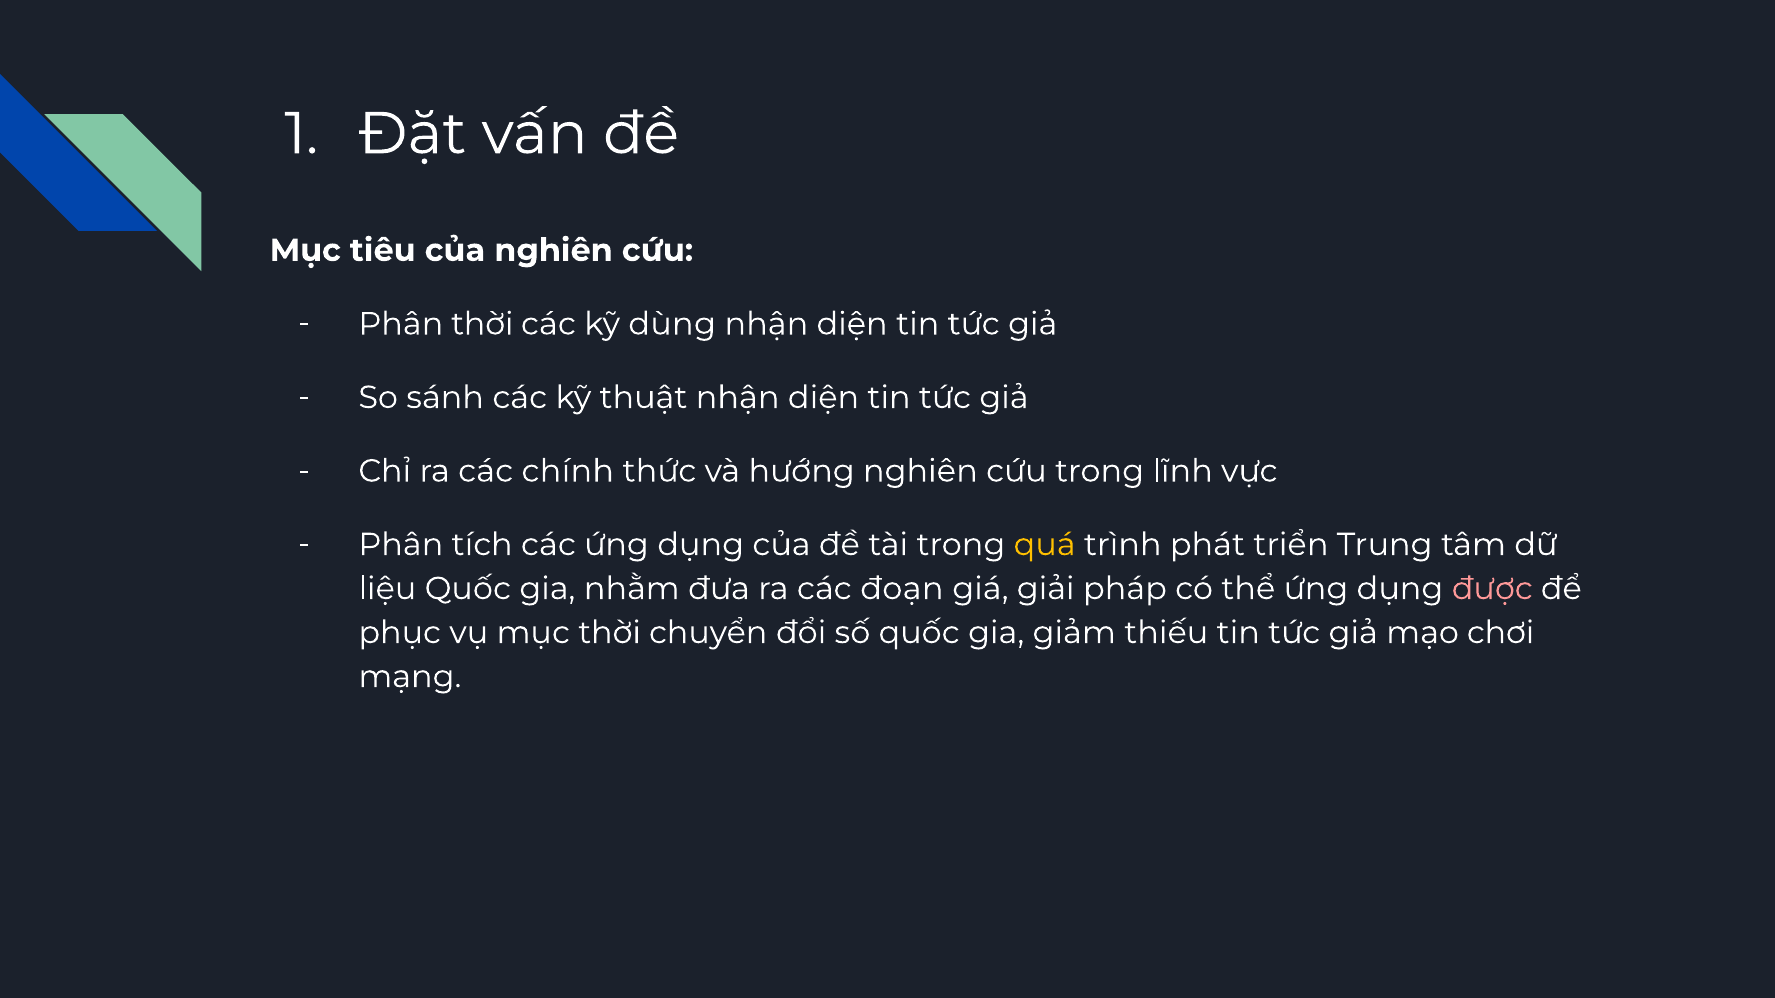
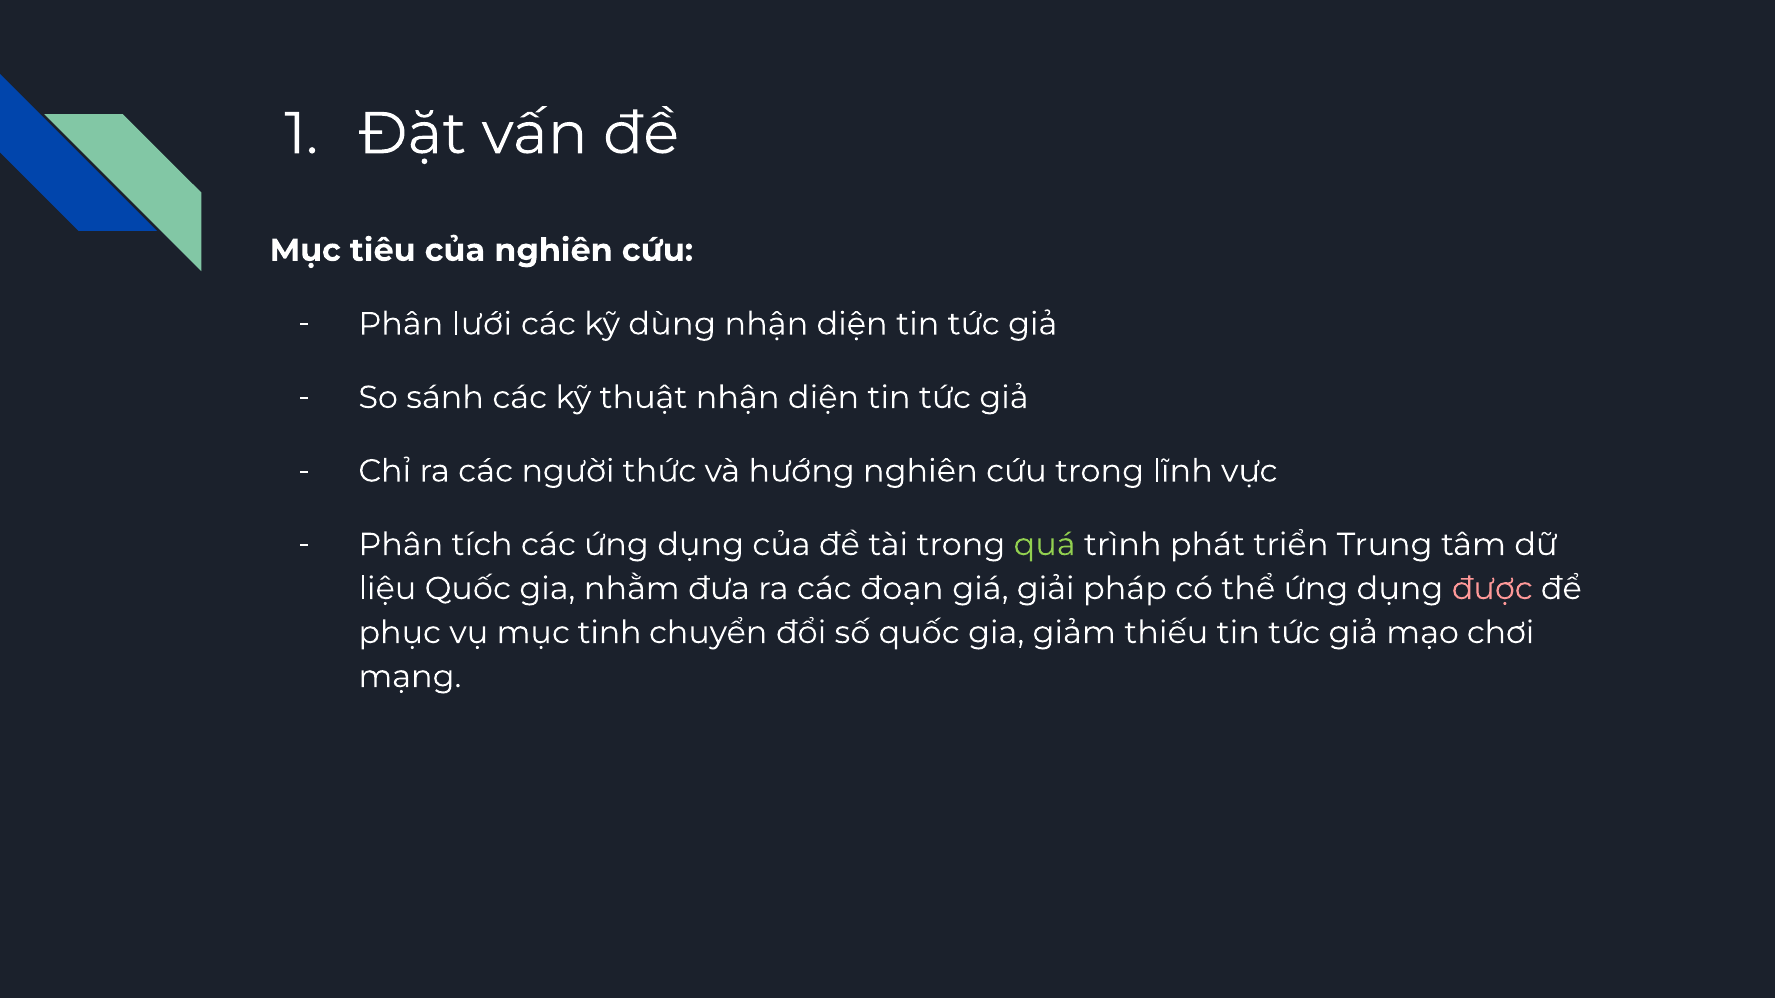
Phân thời: thời -> lưới (482, 324)
chính: chính -> người (568, 471)
quá colour: yellow -> light green (1045, 545)
mục thời: thời -> tinh (610, 633)
